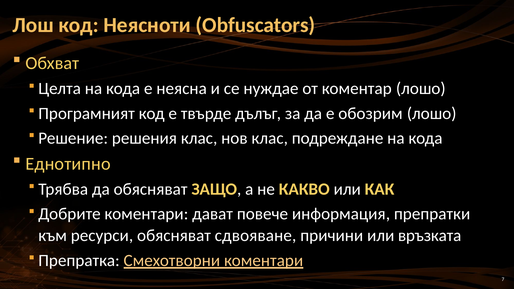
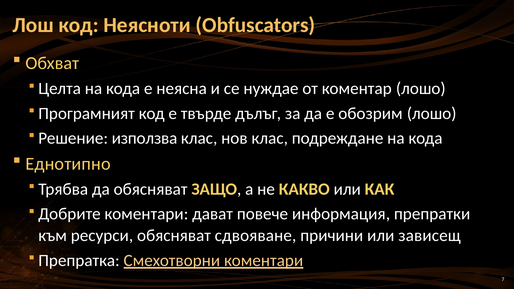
решения: решения -> използва (145, 138)
връзката: връзката -> зависещ (430, 236)
